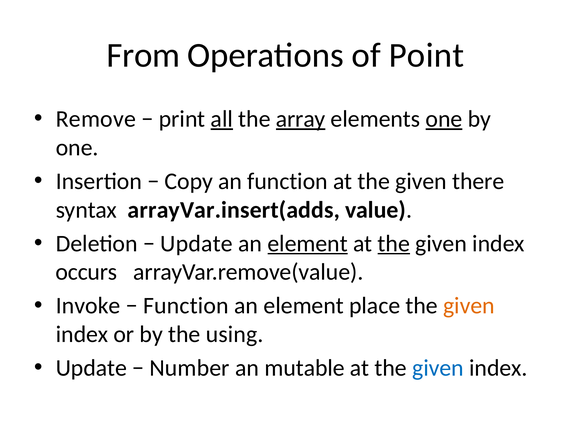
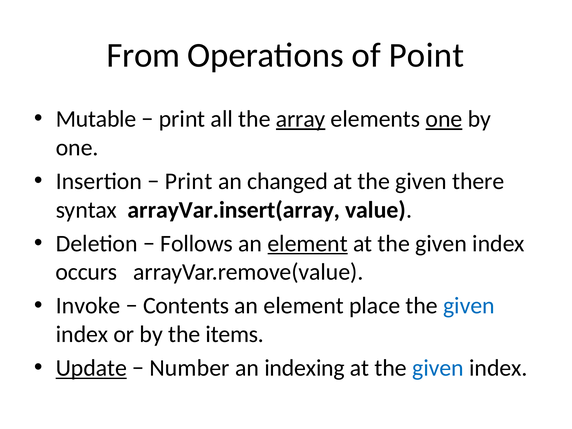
Remove: Remove -> Mutable (96, 119)
all underline: present -> none (222, 119)
Copy: Copy -> Print (189, 181)
an function: function -> changed (288, 181)
arrayVar.insert(adds: arrayVar.insert(adds -> arrayVar.insert(array (234, 210)
Update: Update -> Follows (197, 244)
the underline: present -> none (394, 244)
Function: Function -> Contents (186, 306)
given colour: orange -> blue (469, 306)
using: using -> items (235, 334)
Update underline: none -> present (91, 368)
mutable: mutable -> indexing (305, 368)
